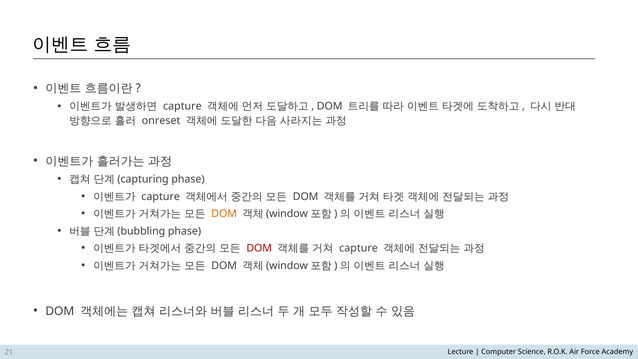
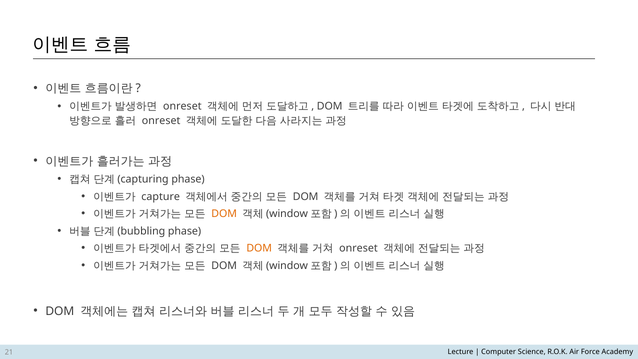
capture: capture -> onreset (182, 106)
DOM colour: red -> orange (259, 248)
capture: capture -> onreset (358, 248)
